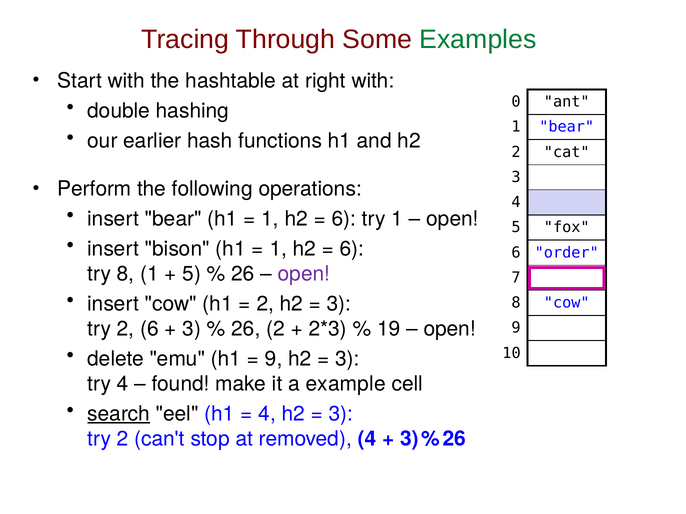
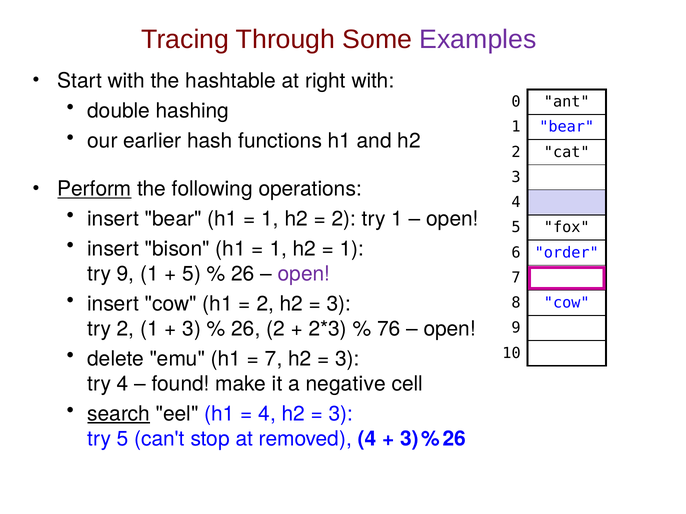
Examples colour: green -> purple (478, 39)
Perform underline: none -> present (94, 189)
6: 6 -> 2 (344, 219)
6: 6 -> 1 (352, 249)
try 8: 8 -> 9 (126, 274)
2 6: 6 -> 1 (149, 329)
19: 19 -> 76 (389, 329)
9: 9 -> 7 (274, 359)
example: example -> negative (346, 384)
2: 2 -> 5 (123, 439)
